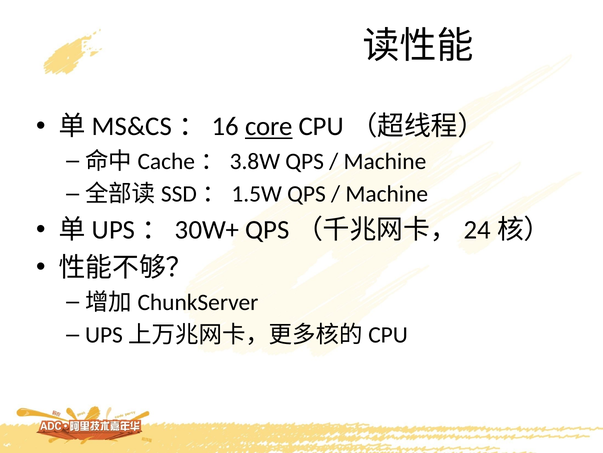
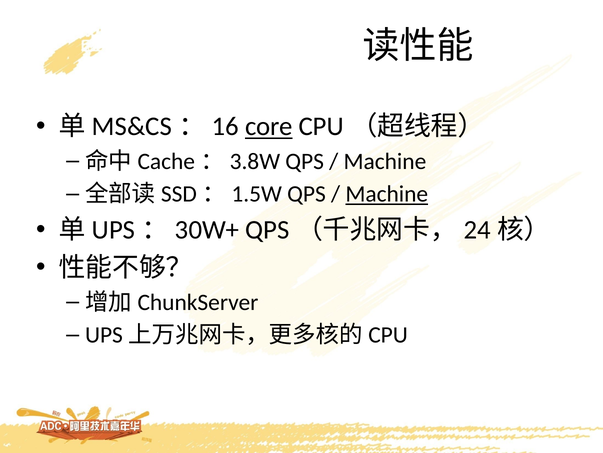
Machine underline: none -> present (387, 194)
